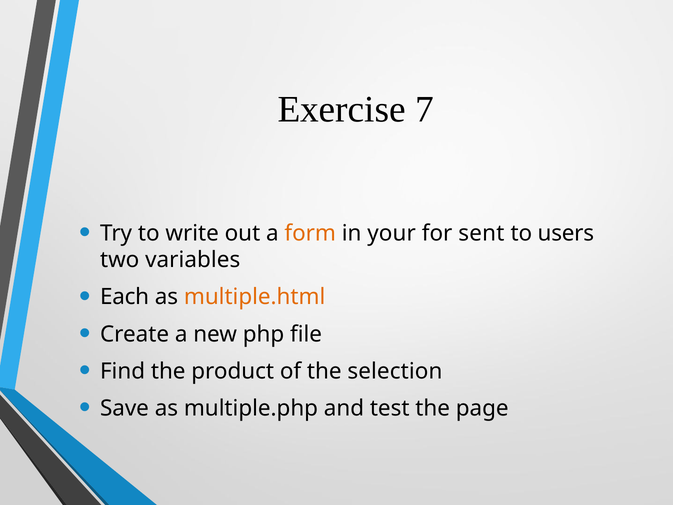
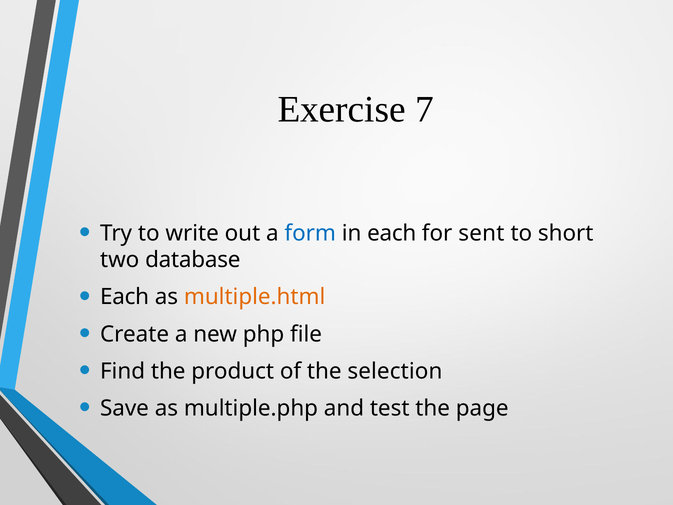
form colour: orange -> blue (310, 233)
in your: your -> each (392, 233)
users: users -> short (566, 233)
variables: variables -> database (193, 260)
